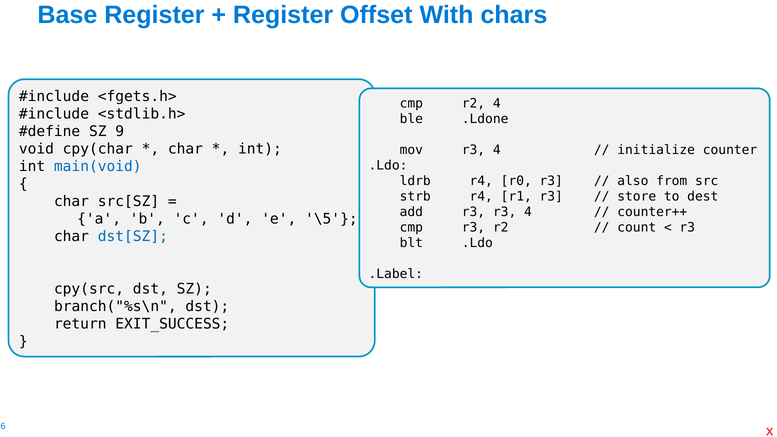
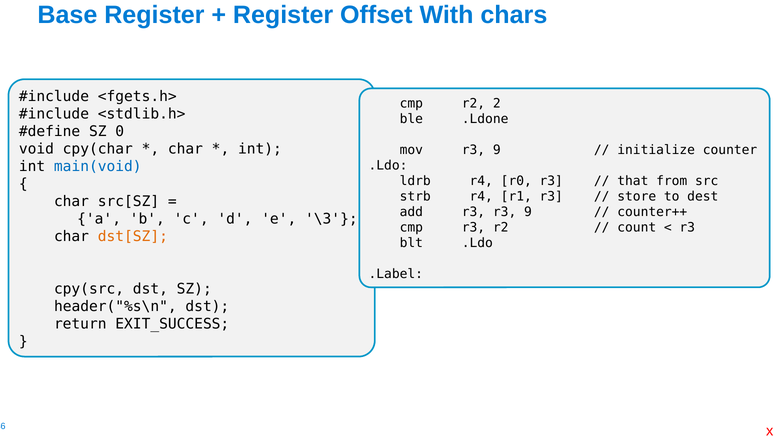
r2 4: 4 -> 2 (497, 103)
9: 9 -> 0 (120, 132)
mov r3 4: 4 -> 9 (497, 150)
also: also -> that (633, 181)
r3 r3 4: 4 -> 9 (528, 212)
\5: \5 -> \3 (331, 219)
dst[SZ colour: blue -> orange (133, 236)
branch("%s\n: branch("%s\n -> header("%s\n (115, 306)
